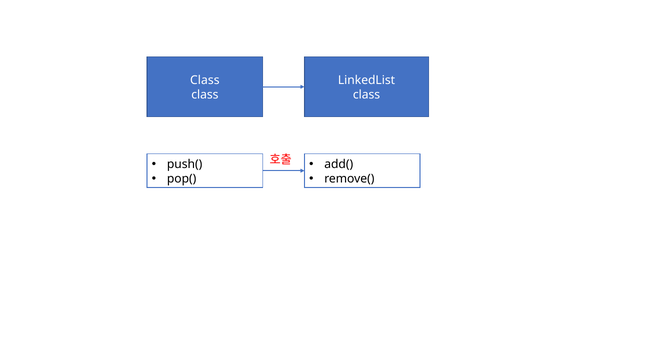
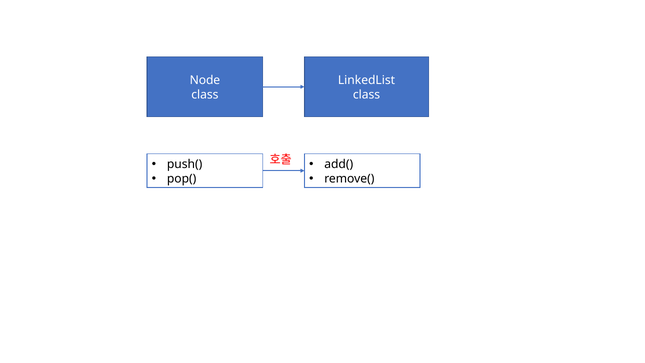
Class: Class -> Node (205, 80)
